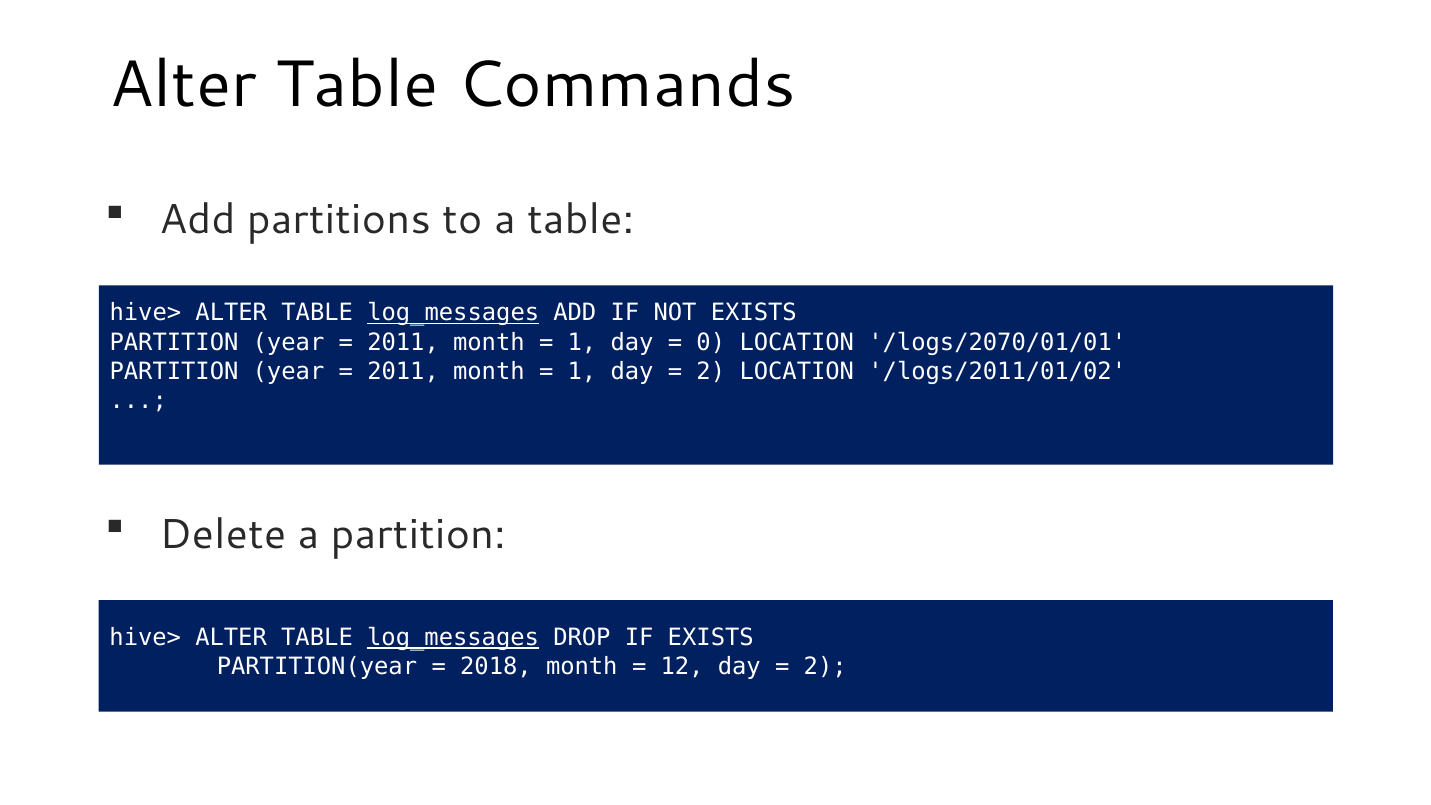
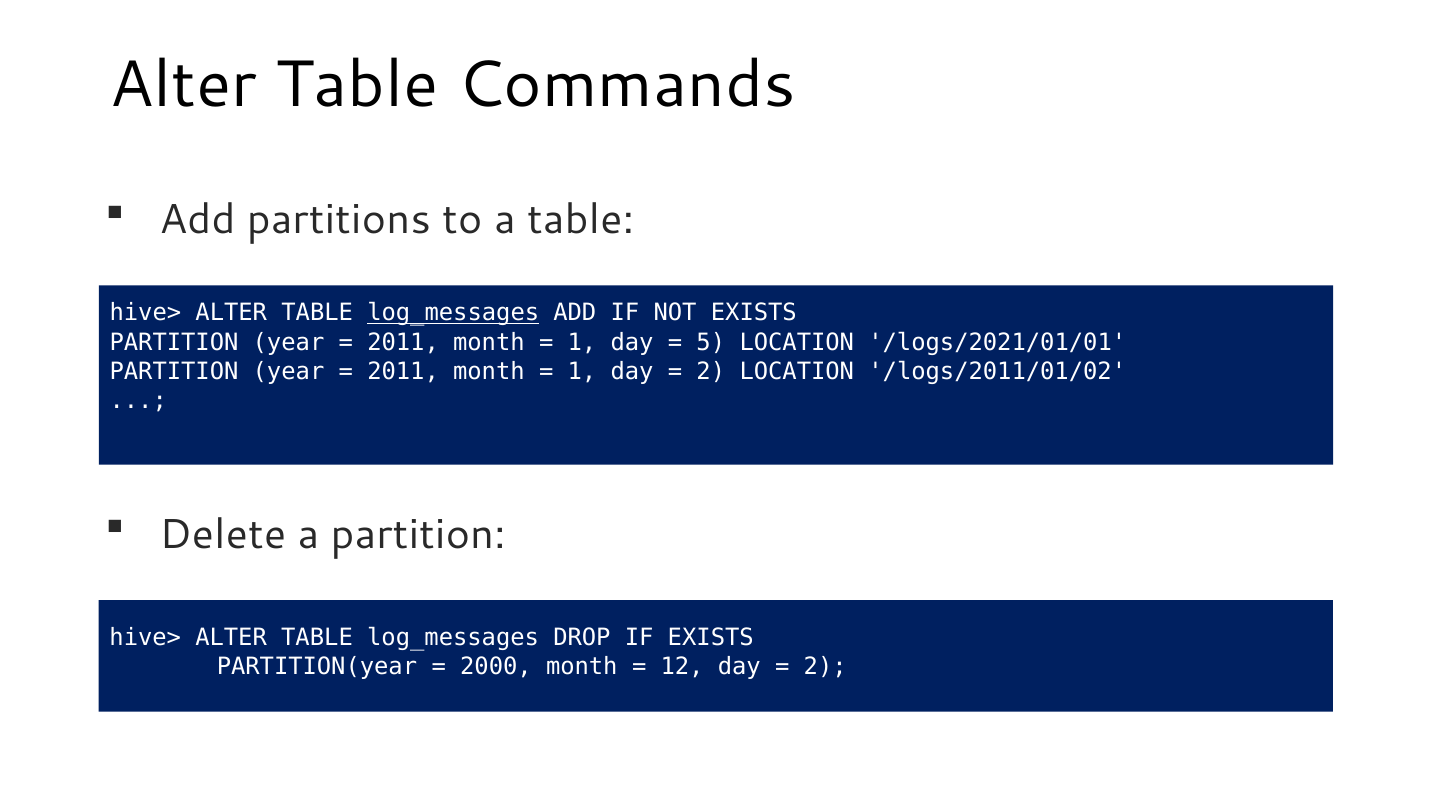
0: 0 -> 5 (711, 342)
/logs/2070/01/01: /logs/2070/01/01 -> /logs/2021/01/01 (997, 342)
log_messages underline: present -> none (453, 638)
2018: 2018 -> 2000 (496, 667)
